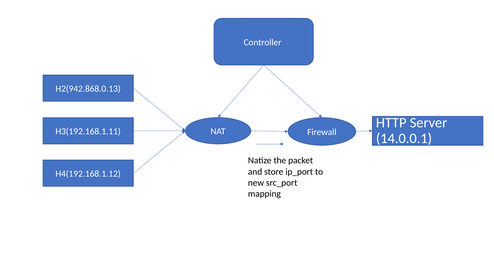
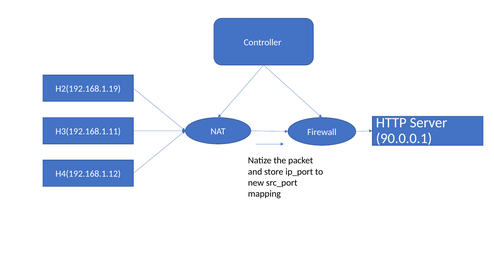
H2(942.868.0.13: H2(942.868.0.13 -> H2(192.168.1.19 (88, 89)
14.0.0.1: 14.0.0.1 -> 90.0.0.1 (404, 138)
